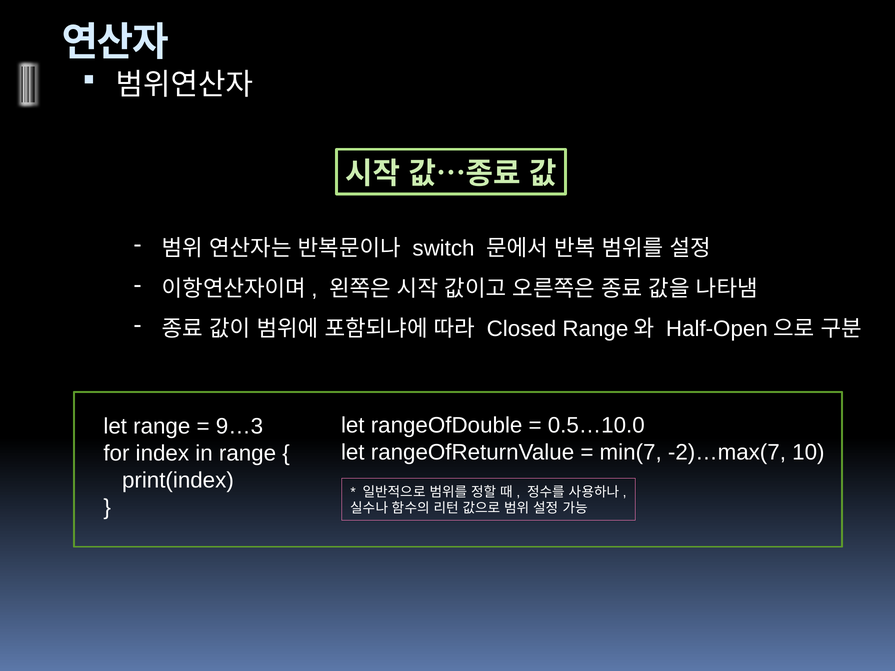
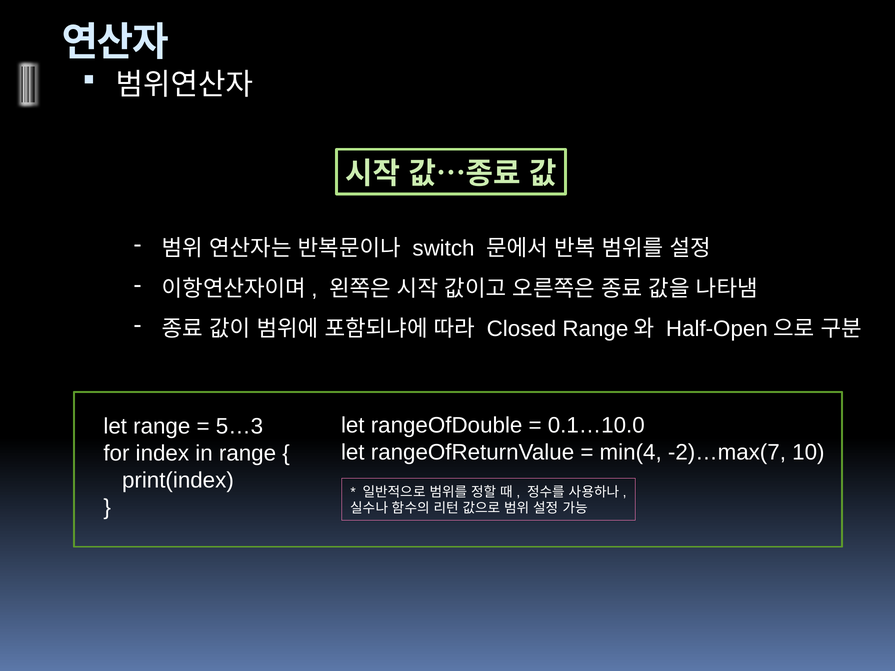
0.5…10.0: 0.5…10.0 -> 0.1…10.0 (596, 425)
9…3: 9…3 -> 5…3 (239, 427)
min(7: min(7 -> min(4 (631, 452)
